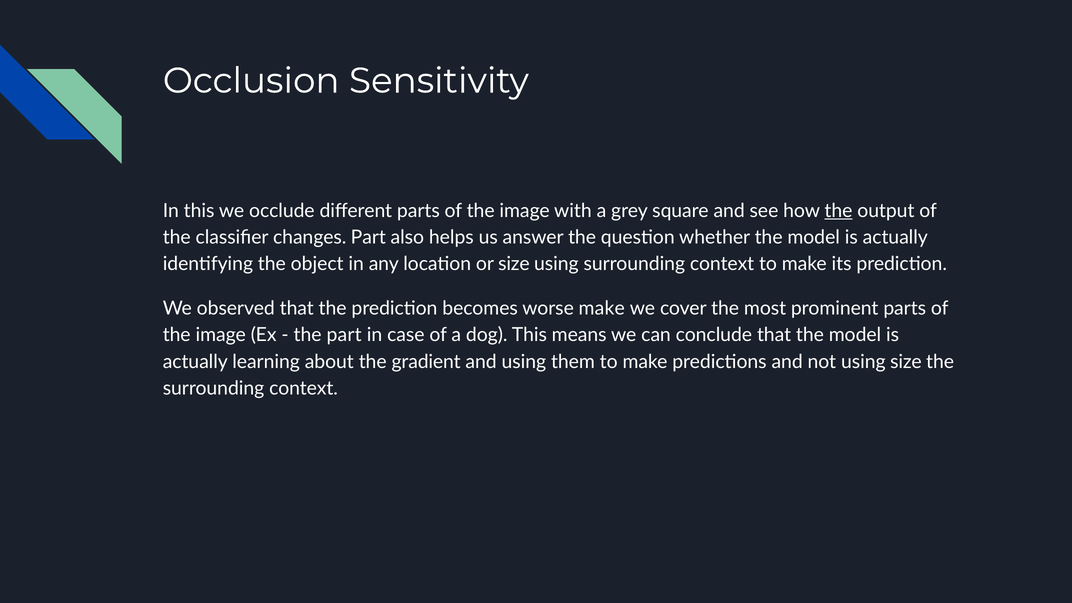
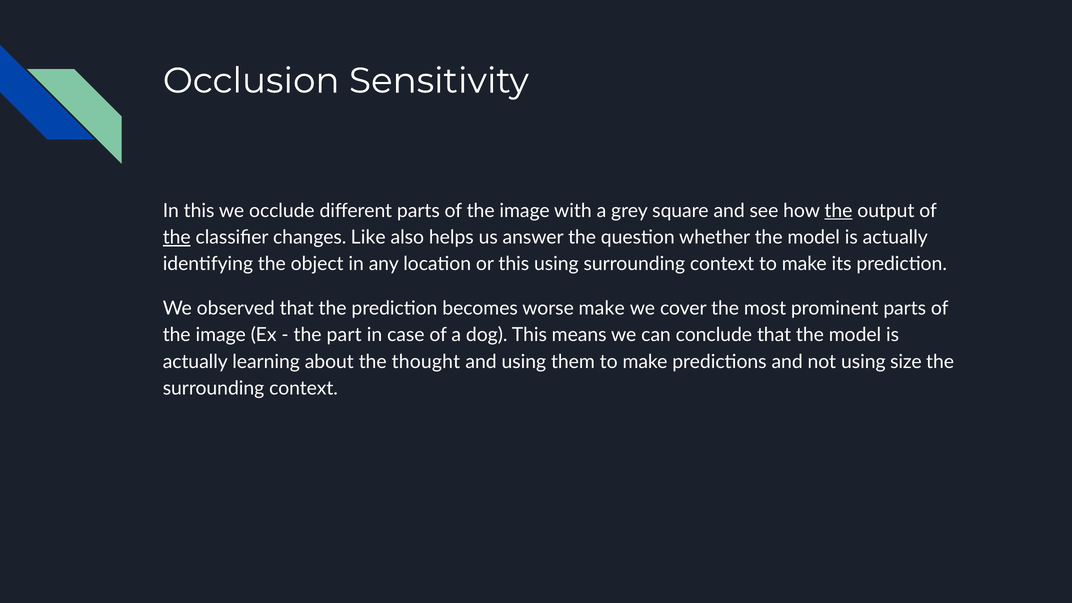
the underline: none -> present (177, 237)
changes Part: Part -> Like (368, 237)
or size: size -> this (514, 264)
gradient: gradient -> thought (426, 362)
